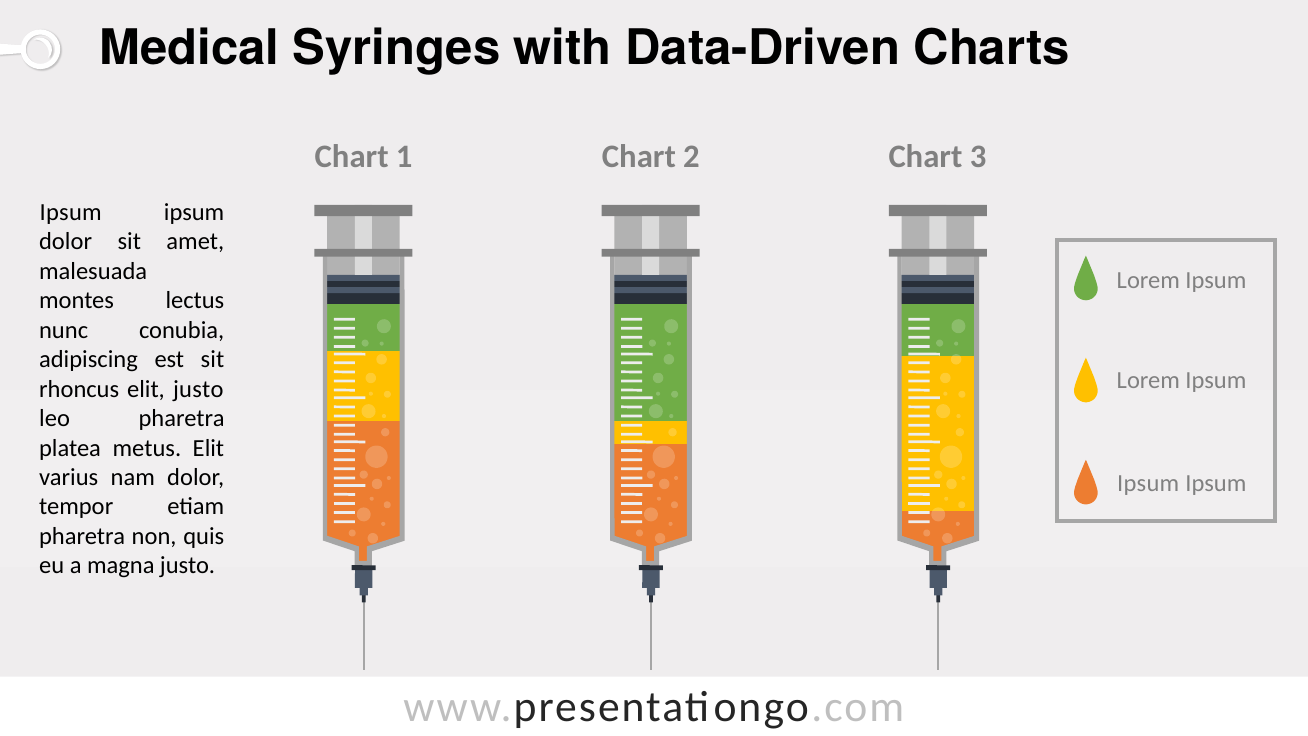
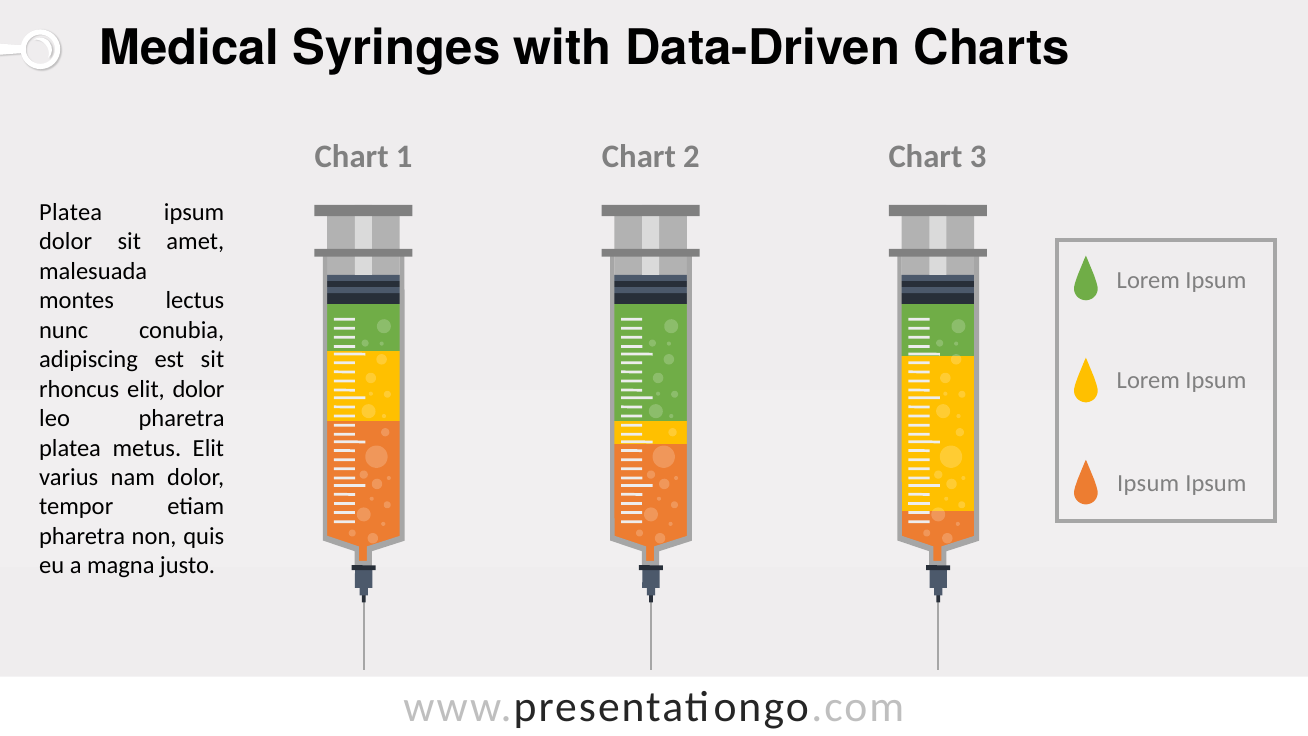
Ipsum: Ipsum -> Platea (71, 212)
elit justo: justo -> dolor (199, 389)
